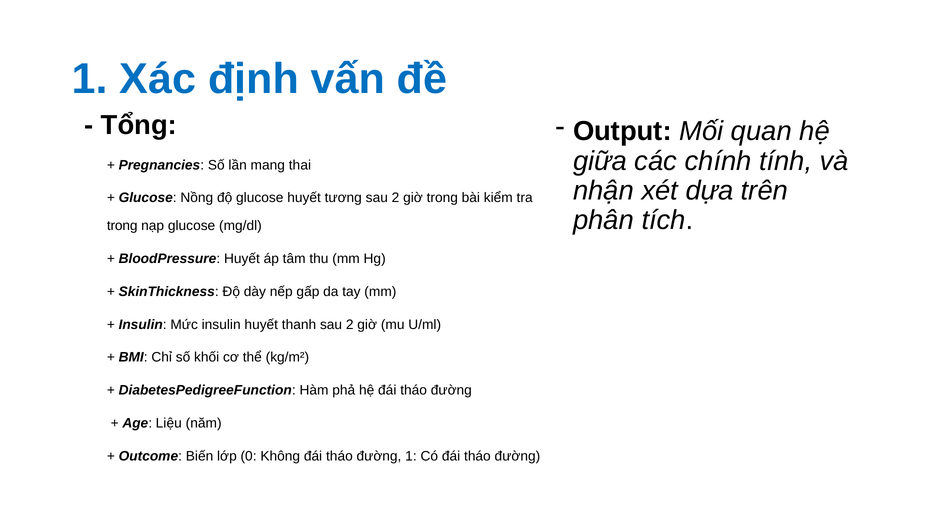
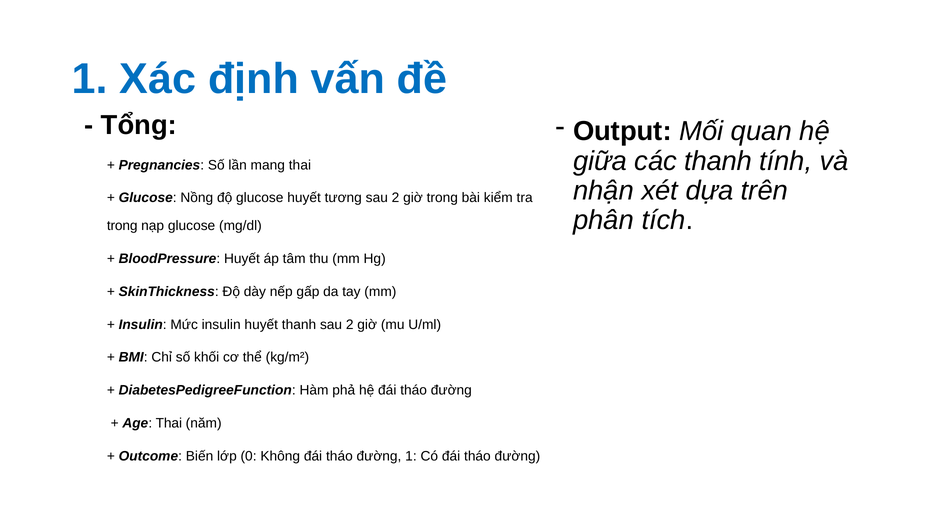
các chính: chính -> thanh (718, 161)
Age Liệu: Liệu -> Thai (169, 423)
